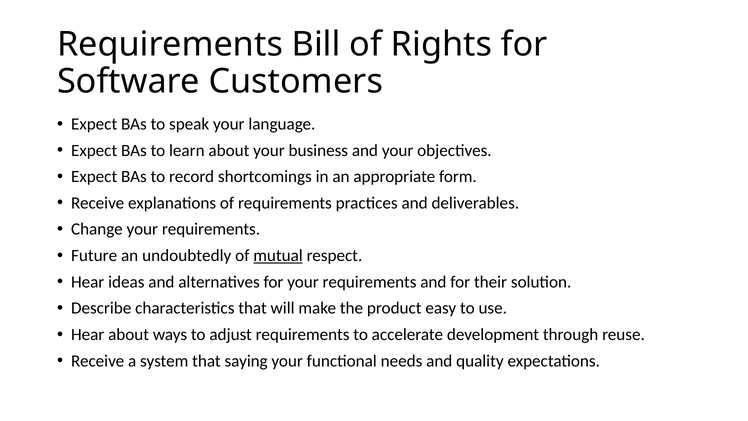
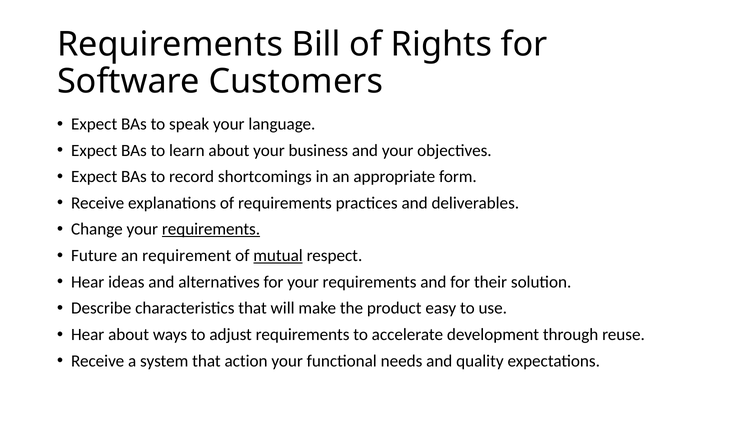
requirements underline: none -> present (211, 229)
undoubtedly: undoubtedly -> requirement (187, 255)
saying: saying -> action (246, 361)
